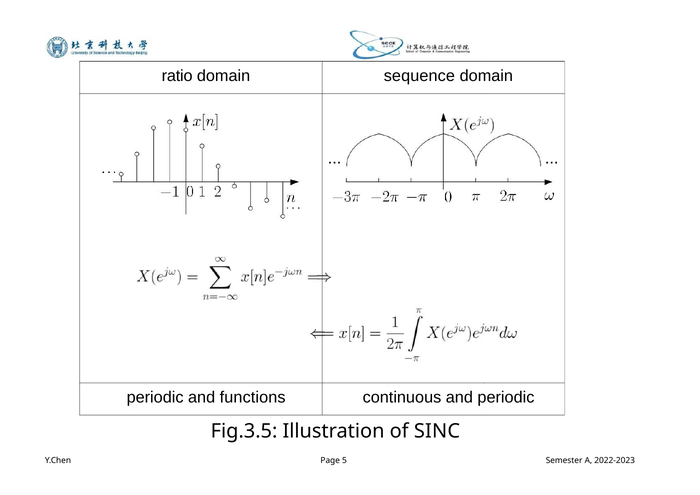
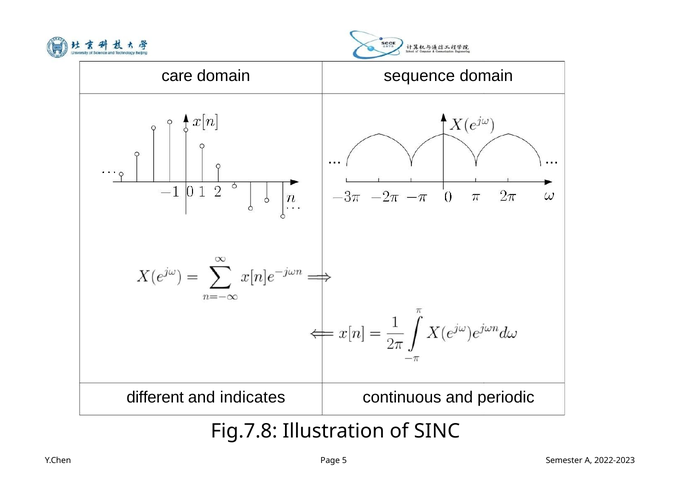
ratio: ratio -> care (177, 76)
periodic: periodic -> different (155, 398)
functions: functions -> indicates (253, 398)
Fig.3.5: Fig.3.5 -> Fig.7.8 (244, 431)
